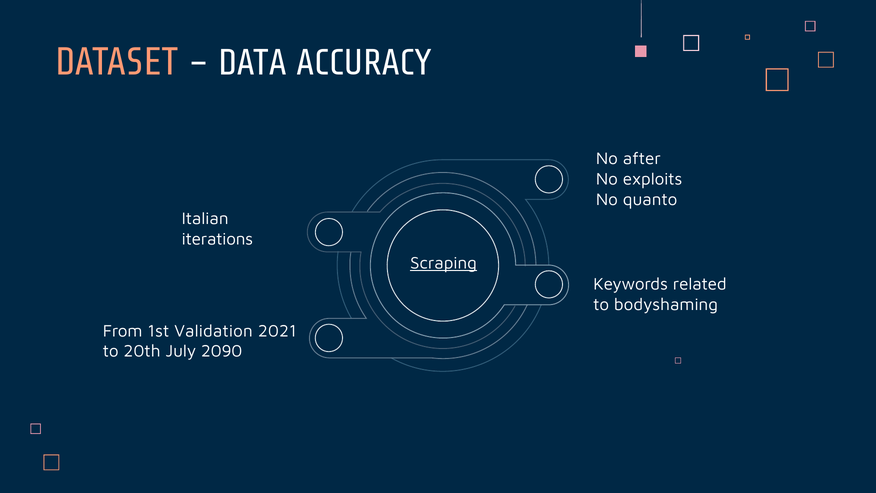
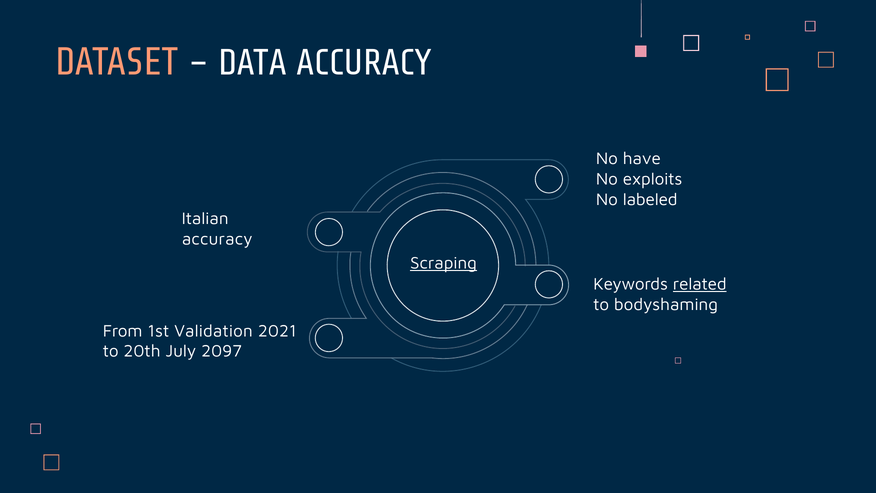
after: after -> have (642, 158)
quanto: quanto -> labeled (650, 199)
iterations: iterations -> accuracy (217, 239)
related underline: none -> present (700, 284)
2090: 2090 -> 2097 (222, 351)
